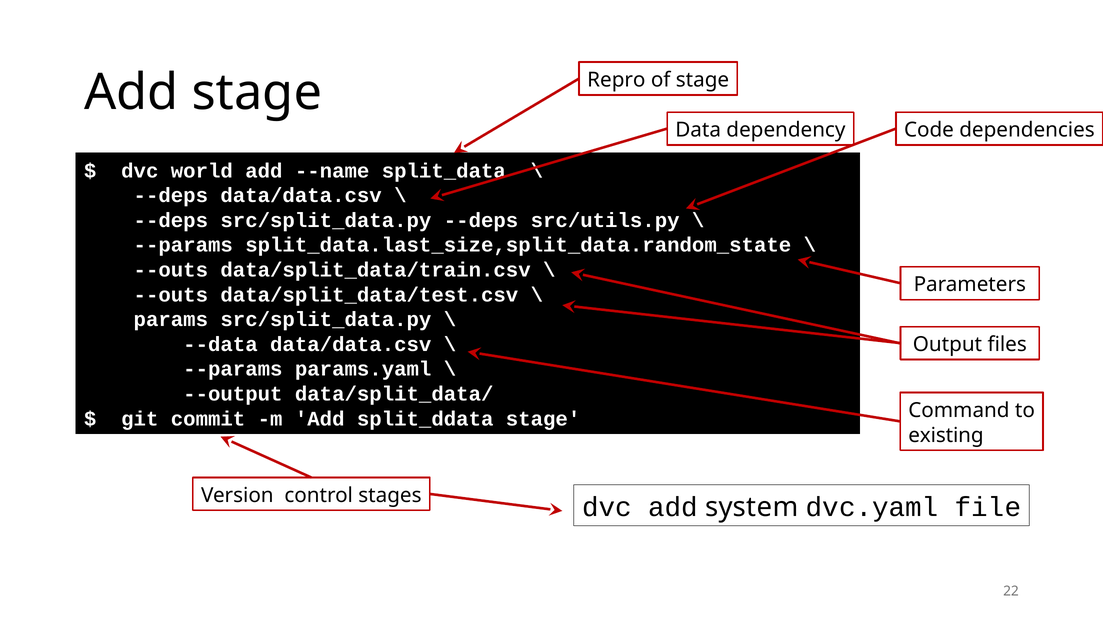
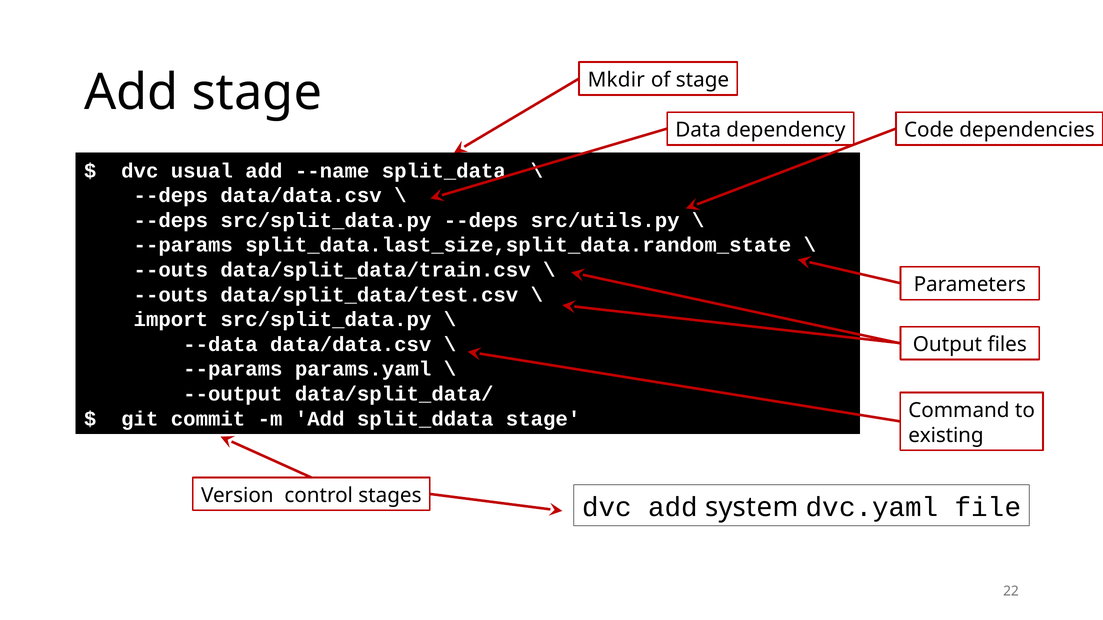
Repro: Repro -> Mkdir (616, 80)
world: world -> usual (202, 171)
params: params -> import (171, 320)
